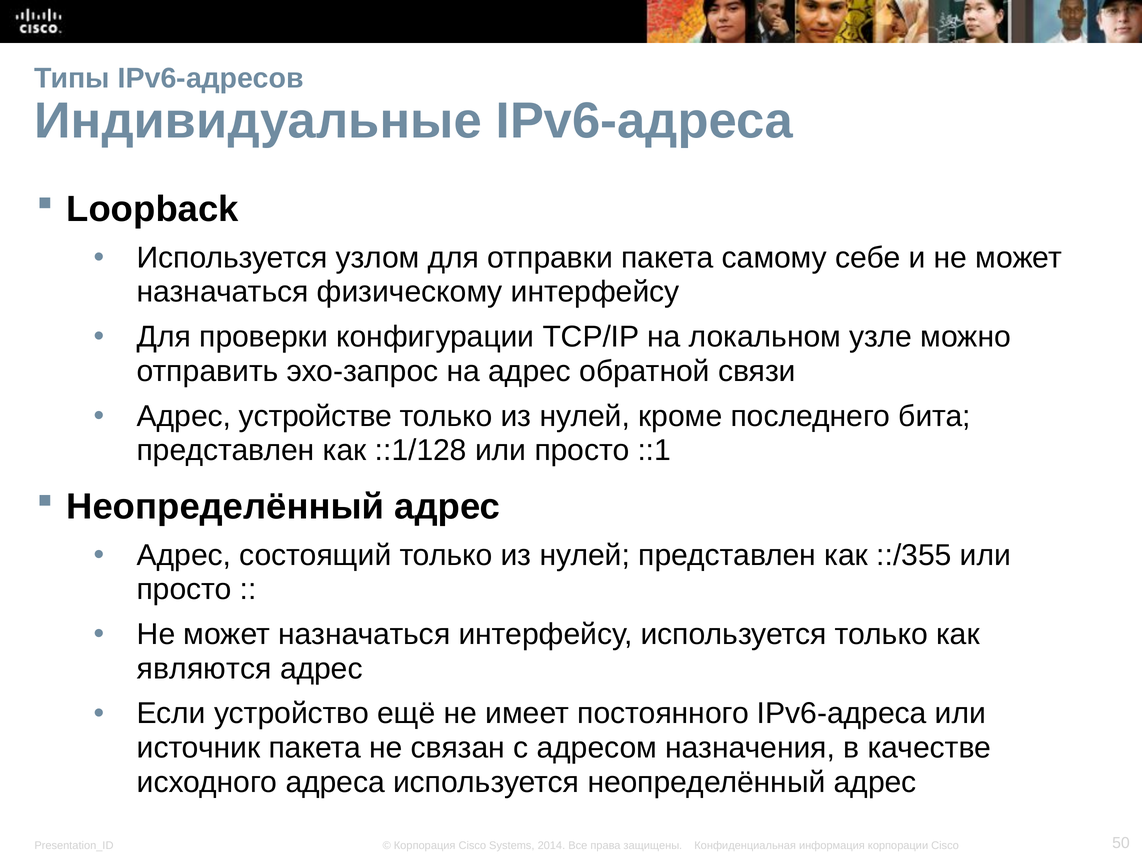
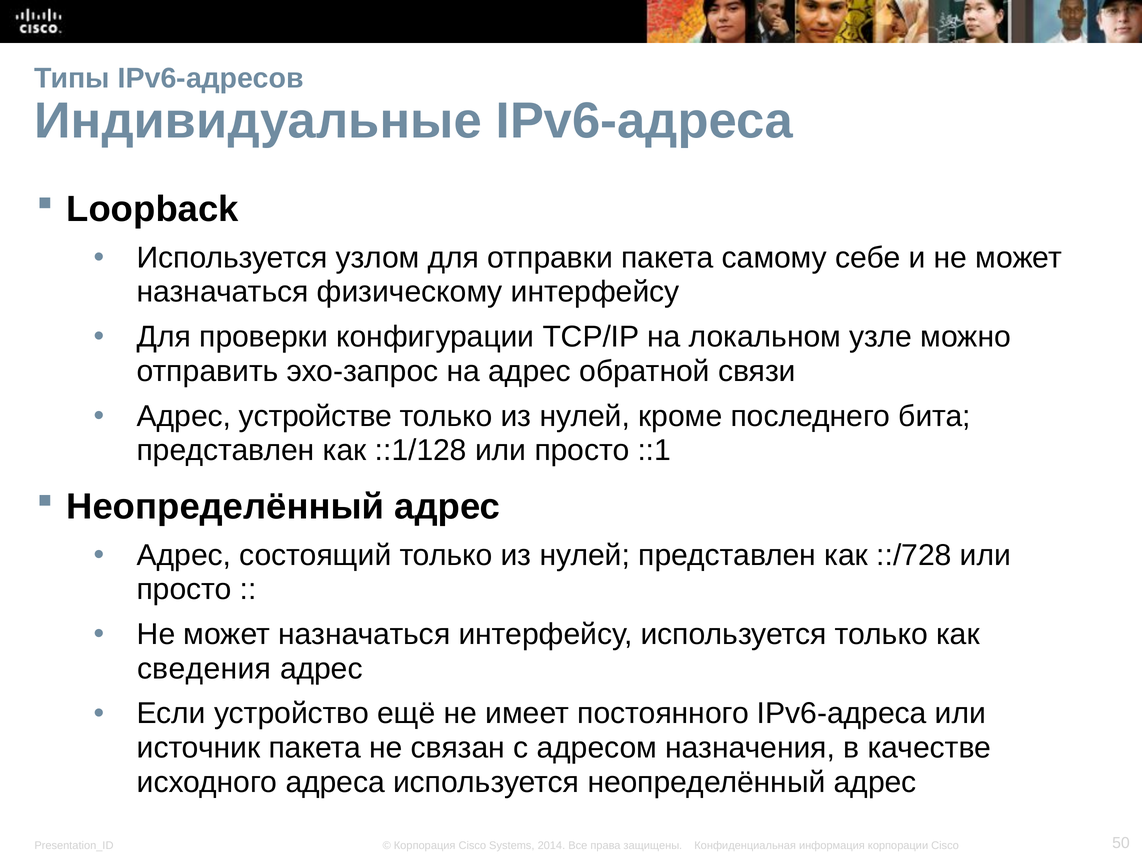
::/355: ::/355 -> ::/728 (914, 555)
являются: являются -> сведения (204, 669)
